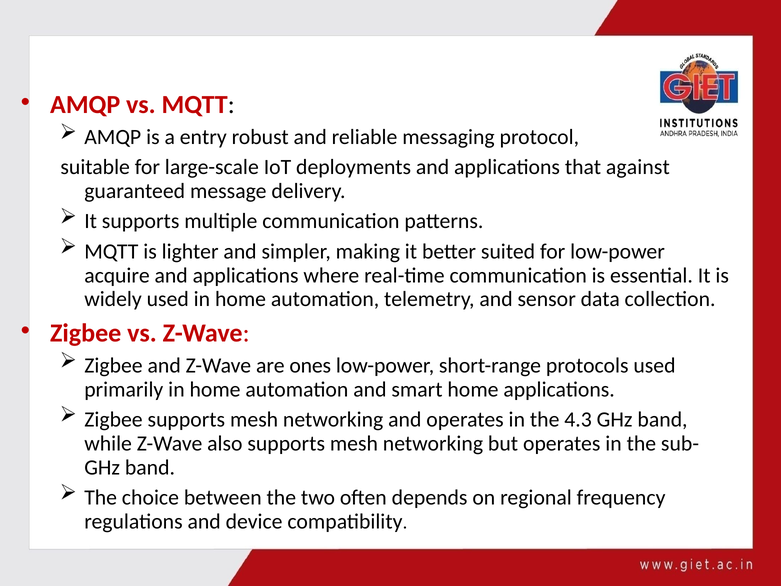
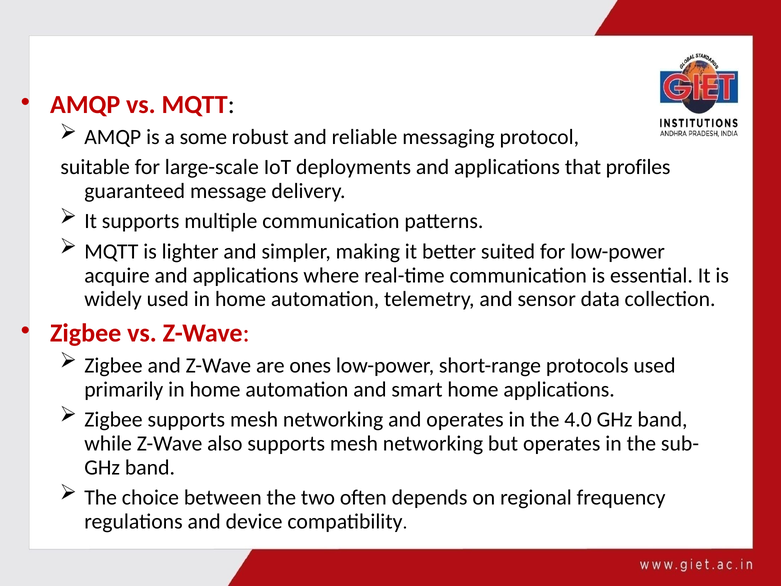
entry: entry -> some (203, 137)
against: against -> profiles (638, 167)
4.3: 4.3 -> 4.0 (578, 419)
